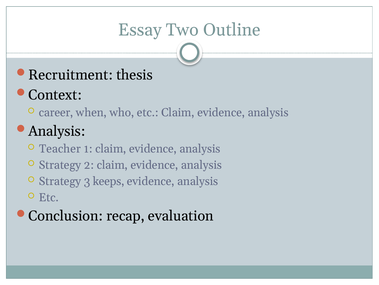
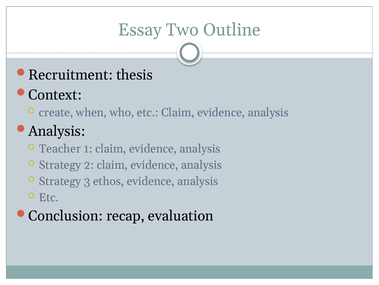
career: career -> create (56, 112)
keeps: keeps -> ethos (109, 181)
